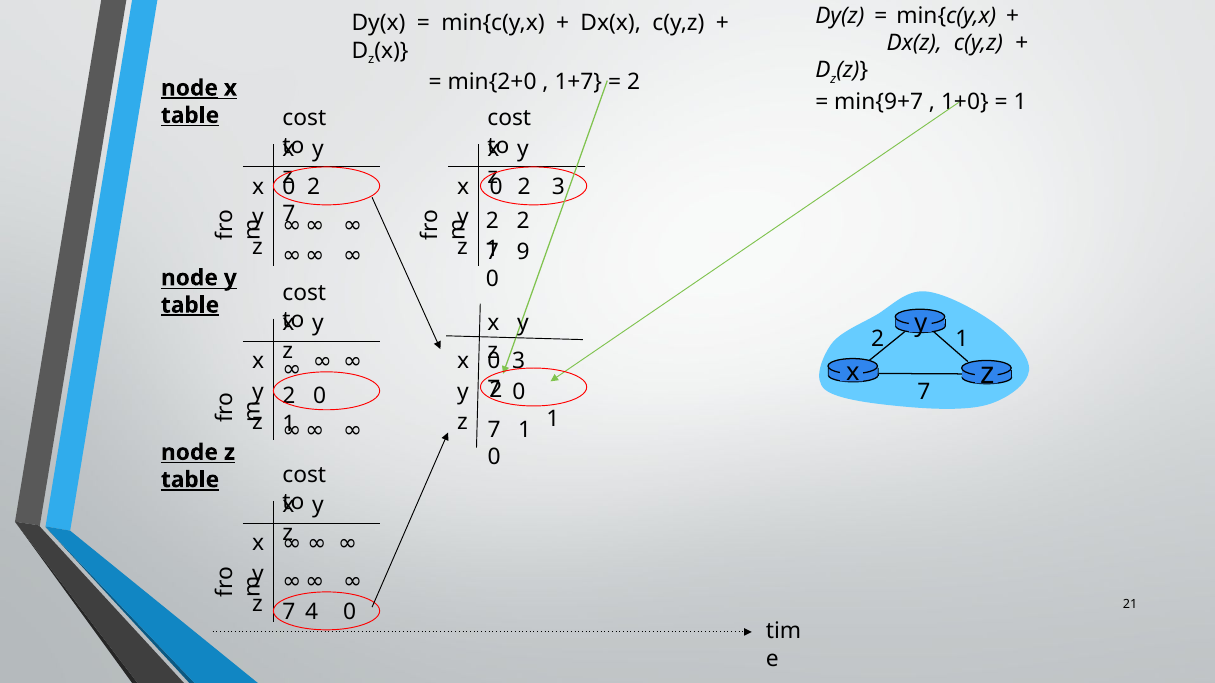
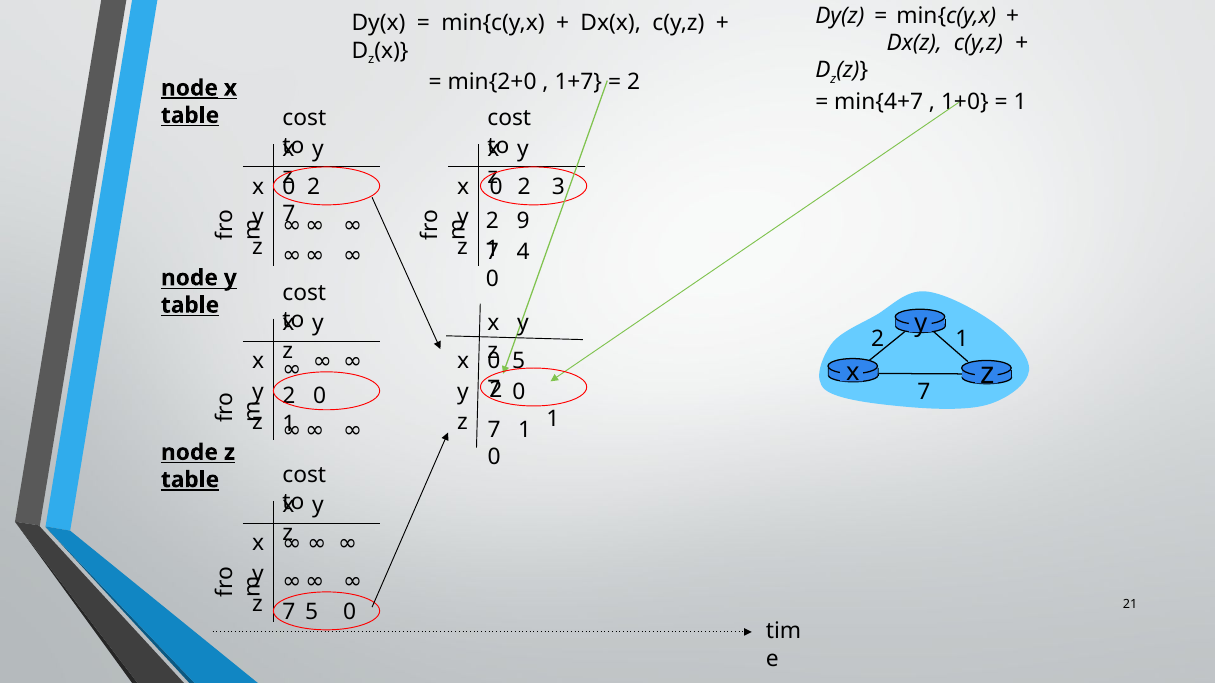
min{9+7: min{9+7 -> min{4+7 (879, 102)
2 2: 2 -> 9 (523, 221)
9: 9 -> 4 (523, 252)
table underline: present -> none (190, 305)
3: 3 -> 5 (519, 361)
7 4: 4 -> 5 (312, 612)
